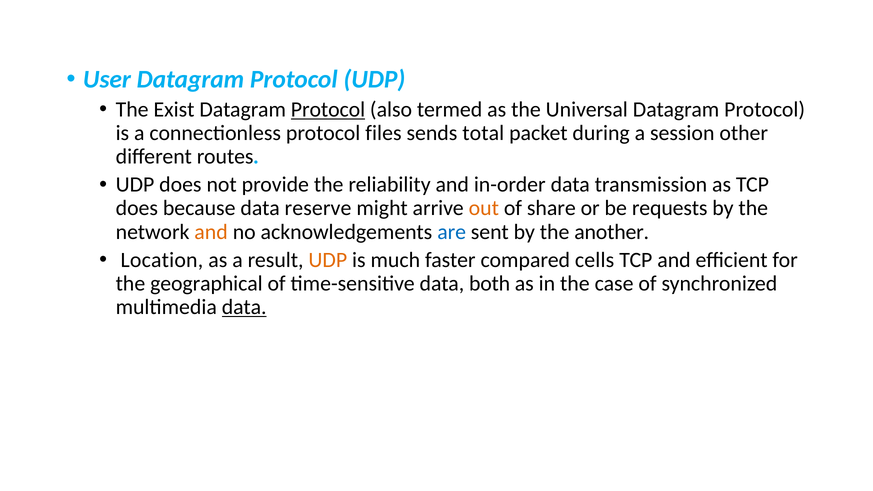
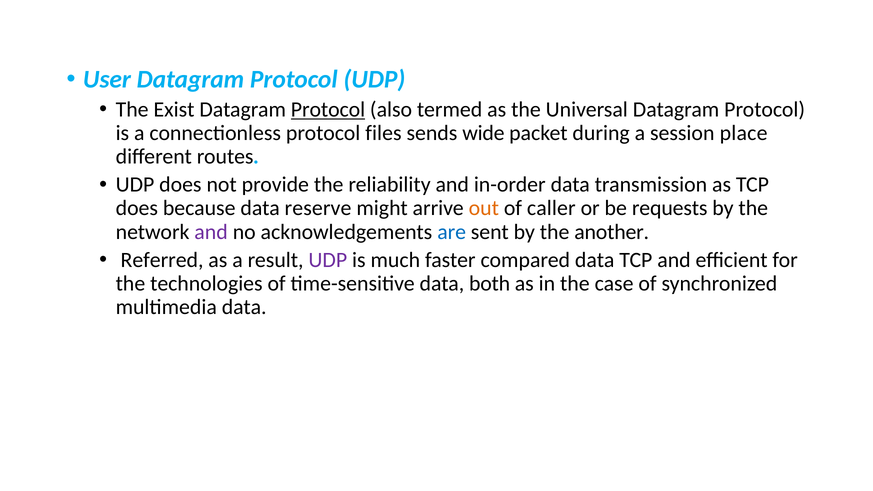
total: total -> wide (483, 133)
other: other -> place (744, 133)
share: share -> caller (551, 208)
and colour: orange -> purple (211, 232)
Location: Location -> Referred (162, 260)
UDP colour: orange -> purple (328, 260)
compared cells: cells -> data (595, 260)
geographical: geographical -> technologies (206, 284)
data underline: present -> none (244, 307)
